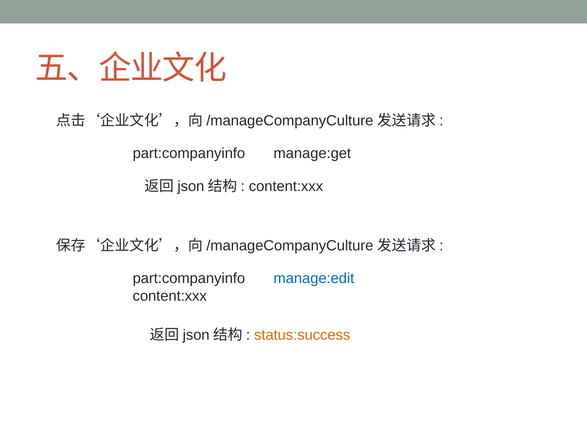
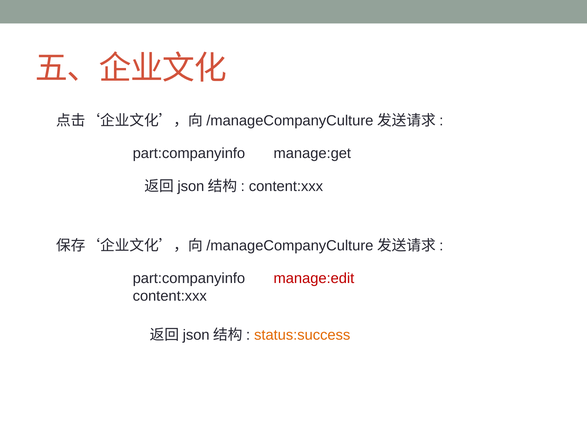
manage:edit colour: blue -> red (314, 278)
